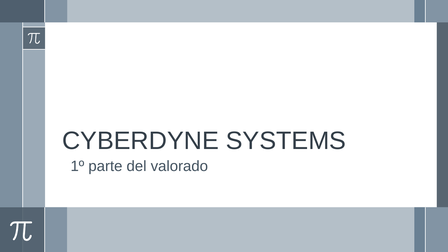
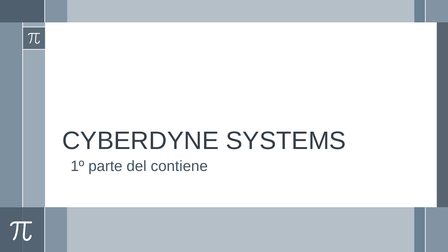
valorado: valorado -> contiene (179, 166)
